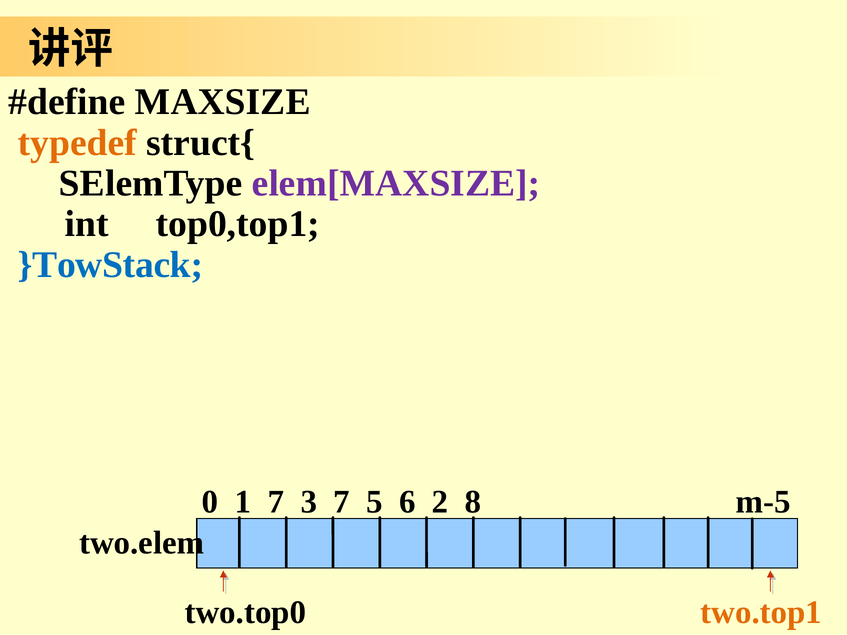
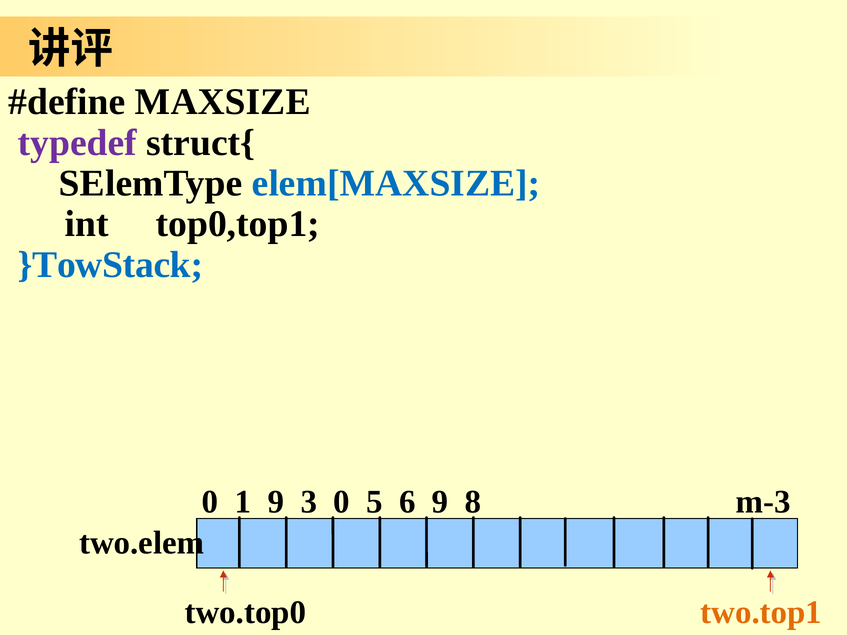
typedef colour: orange -> purple (77, 143)
elem[MAXSIZE colour: purple -> blue (396, 183)
1 7: 7 -> 9 (276, 502)
3 7: 7 -> 0 (342, 502)
6 2: 2 -> 9 (440, 502)
m-5: m-5 -> m-3 (763, 502)
